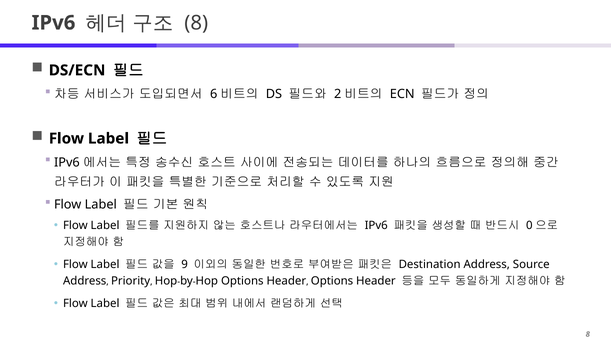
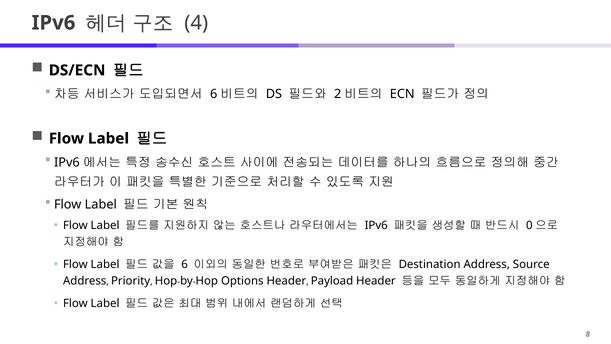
8: 8 -> 4 (196, 23)
9: 9 -> 6 (185, 264)
Options: Options -> Payload (332, 281)
